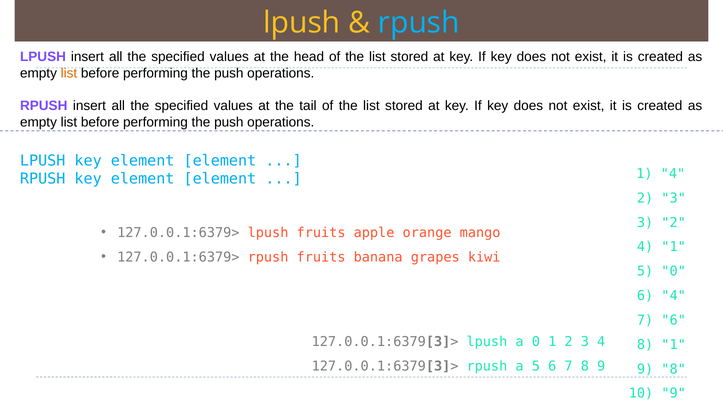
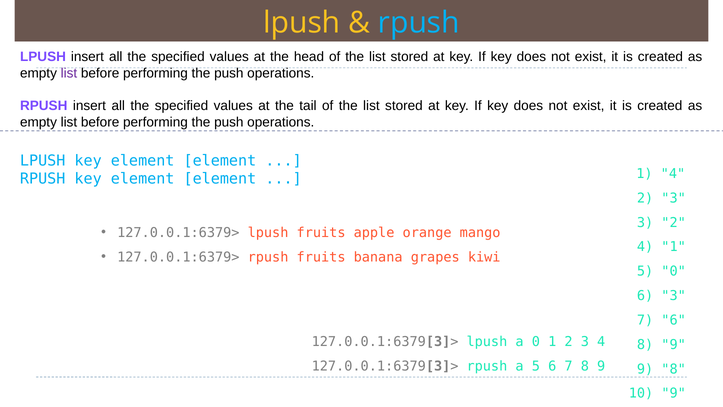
list colour: orange -> purple (69, 73)
6 4: 4 -> 3 (674, 296)
1: 1 -> 9 (674, 344)
